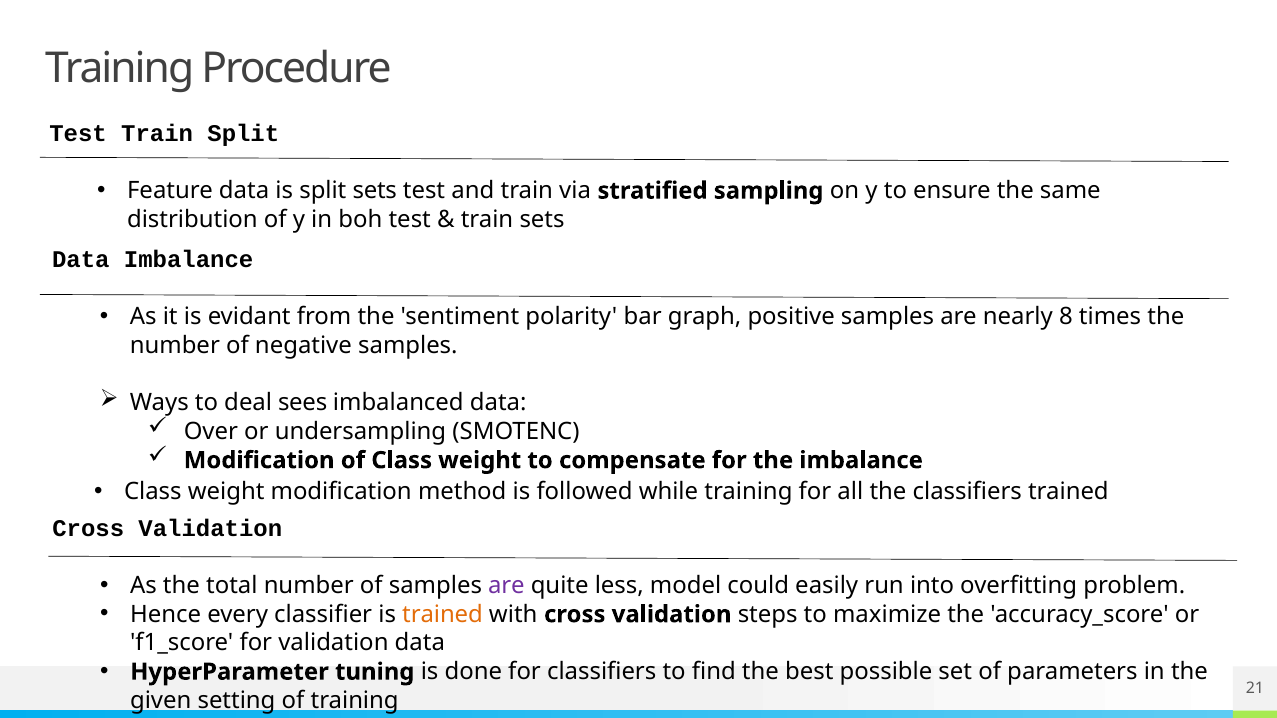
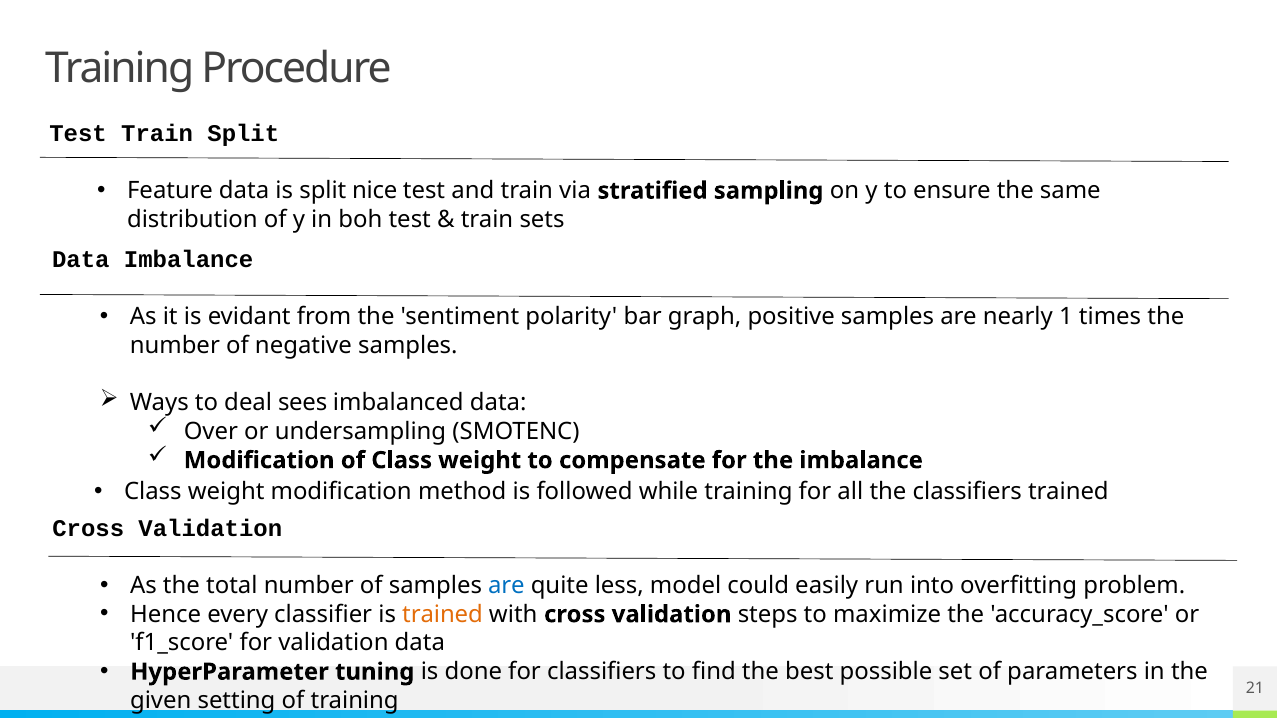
split sets: sets -> nice (375, 191)
8: 8 -> 1 (1066, 317)
are colour: purple -> blue (506, 586)
